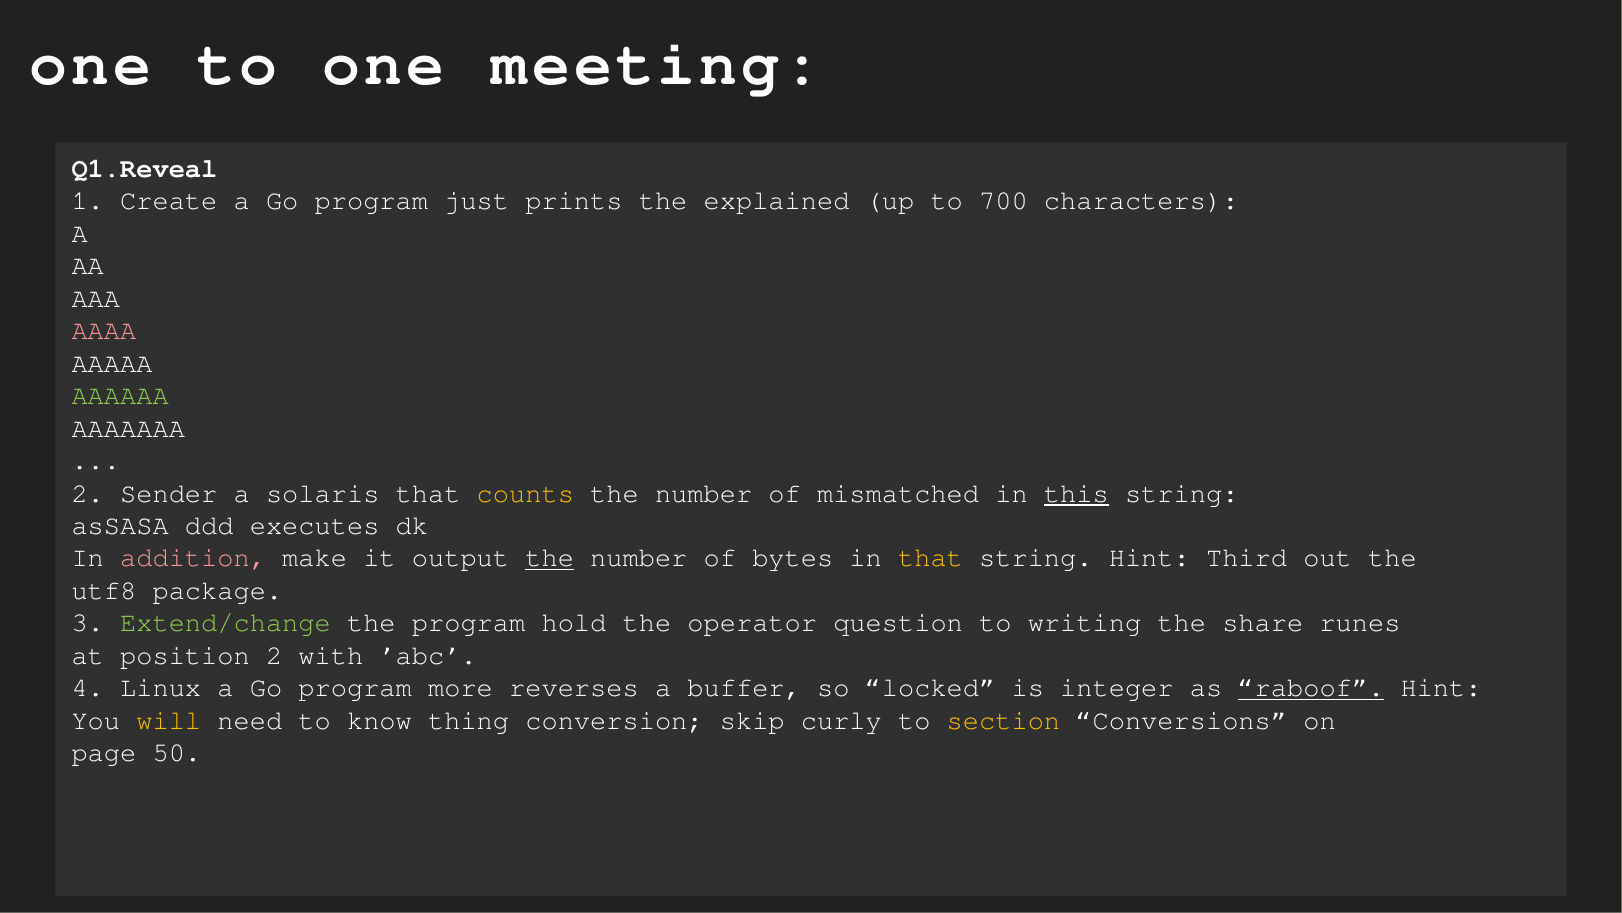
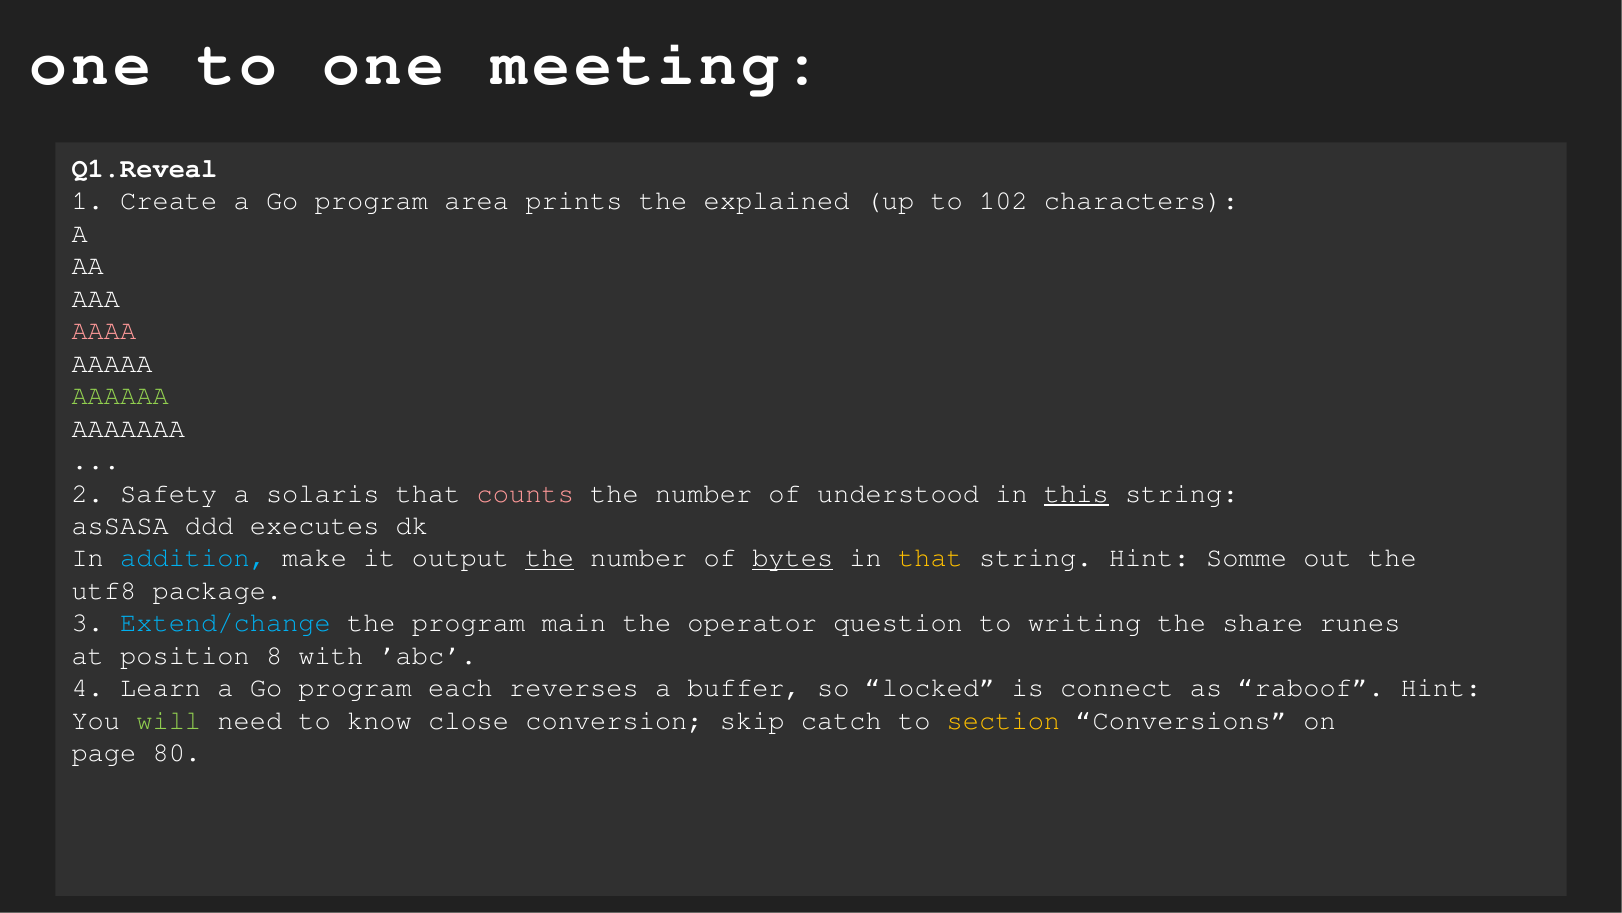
just: just -> area (477, 201)
700: 700 -> 102 (1003, 201)
Sender: Sender -> Safety (169, 493)
counts colour: yellow -> pink (525, 493)
mismatched: mismatched -> understood (898, 493)
addition colour: pink -> light blue (193, 558)
bytes underline: none -> present (793, 558)
Third: Third -> Somme (1247, 558)
Extend/change colour: light green -> light blue (225, 623)
hold: hold -> main (574, 623)
position 2: 2 -> 8 (274, 655)
Linux: Linux -> Learn (161, 687)
more: more -> each (461, 687)
integer: integer -> connect (1117, 687)
raboof underline: present -> none (1311, 687)
will colour: yellow -> light green (169, 720)
thing: thing -> close (469, 720)
curly: curly -> catch (841, 720)
50: 50 -> 80 (177, 752)
